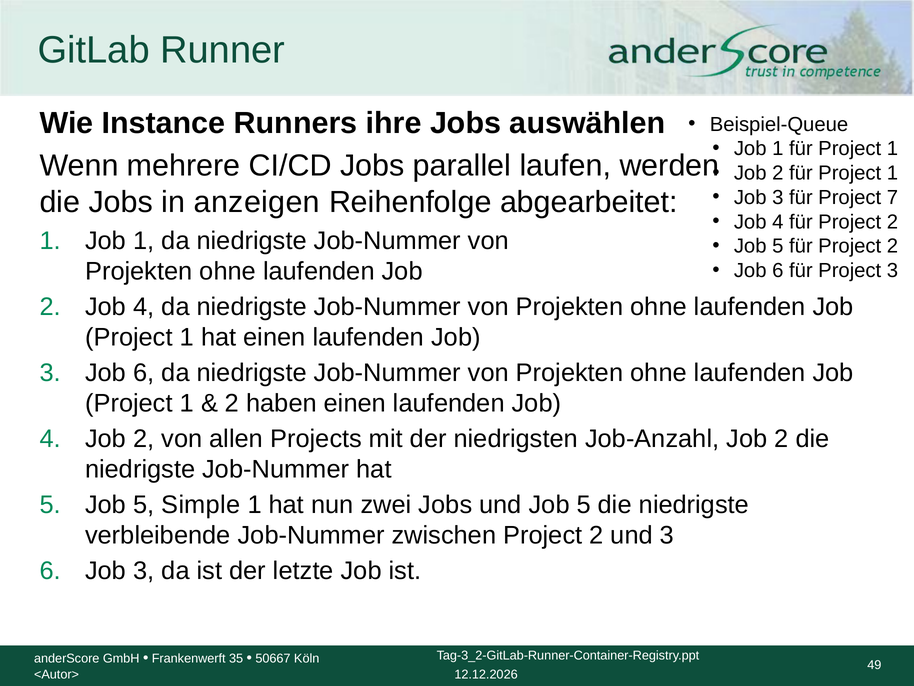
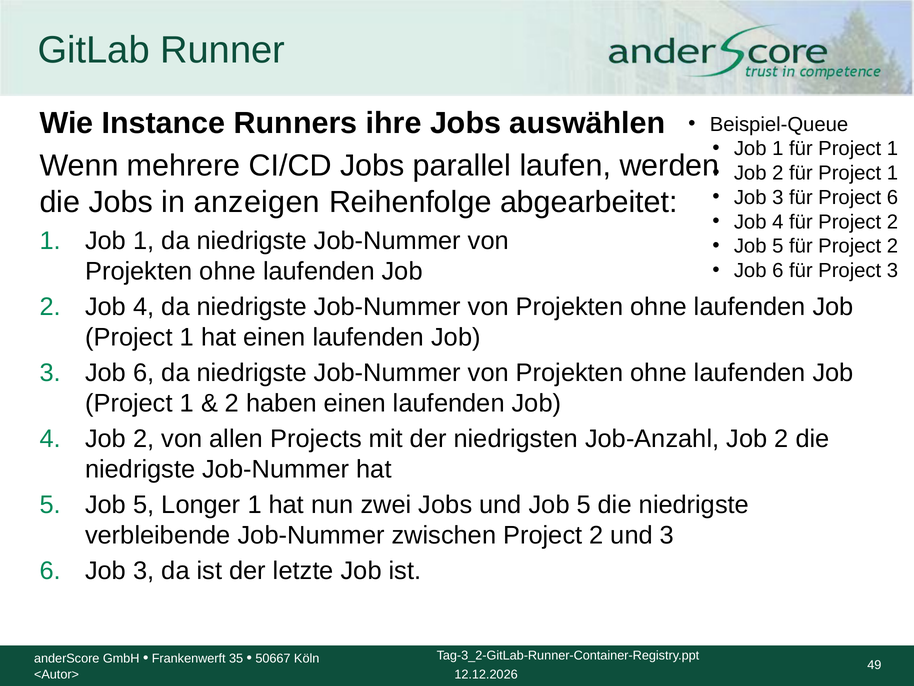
Project 7: 7 -> 6 (892, 197)
Simple: Simple -> Longer (201, 505)
